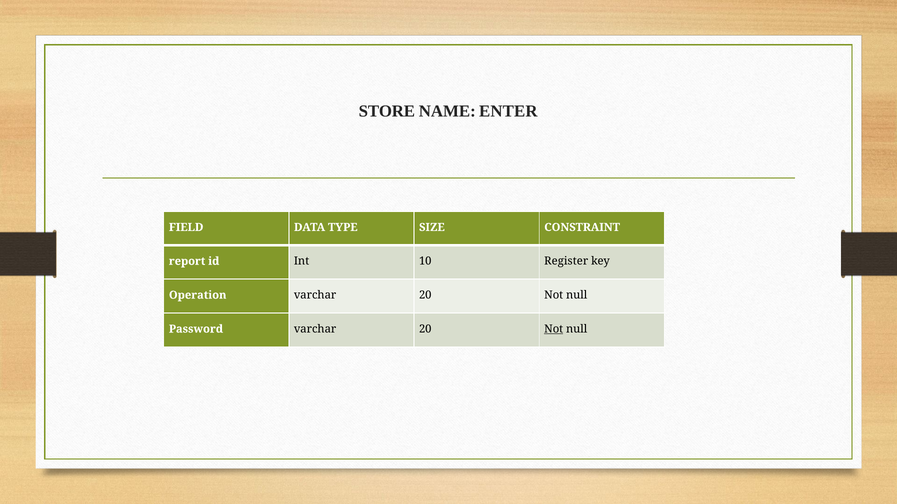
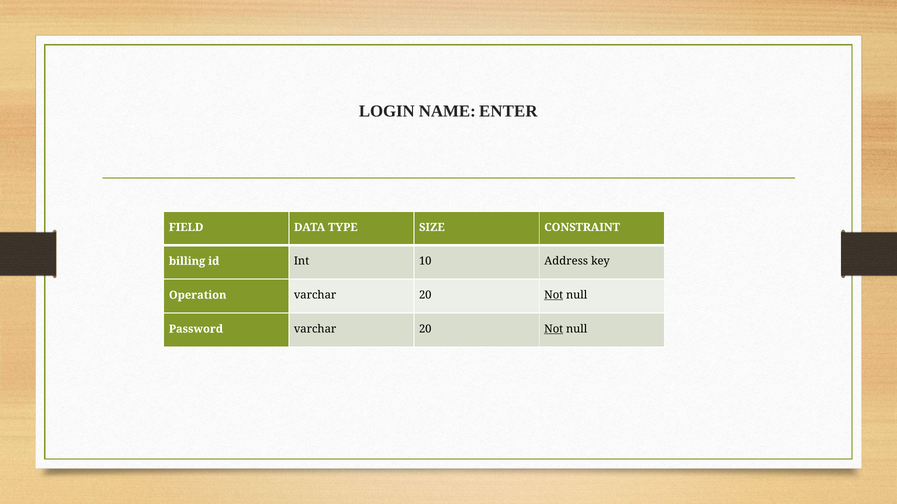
STORE: STORE -> LOGIN (387, 111)
report: report -> billing (187, 261)
Register: Register -> Address (566, 261)
Not underline: none -> present (554, 295)
